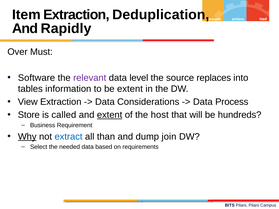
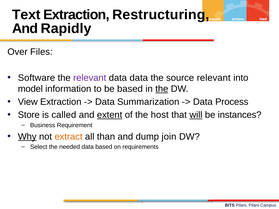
Item: Item -> Text (26, 15)
Deduplication: Deduplication -> Restructuring (161, 15)
Must: Must -> Files (41, 52)
data level: level -> data (139, 78)
source replaces: replaces -> relevant (214, 78)
tables: tables -> model (30, 89)
be extent: extent -> based (130, 89)
the underline: none -> present (162, 89)
Considerations: Considerations -> Summarization (148, 102)
will underline: none -> present (196, 115)
hundreds: hundreds -> instances (240, 115)
extract colour: blue -> orange (69, 137)
